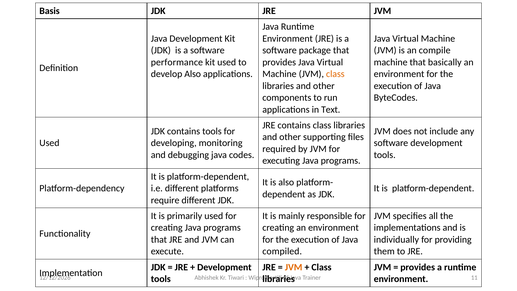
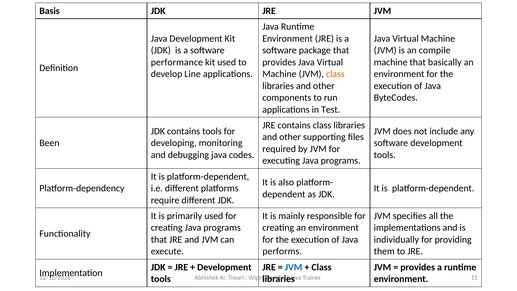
develop Also: Also -> Line (193, 74)
Text: Text -> Test (331, 109)
Used: Used -> Been (49, 143)
compiled: compiled -> performs (282, 251)
JVM colour: orange -> blue (294, 267)
